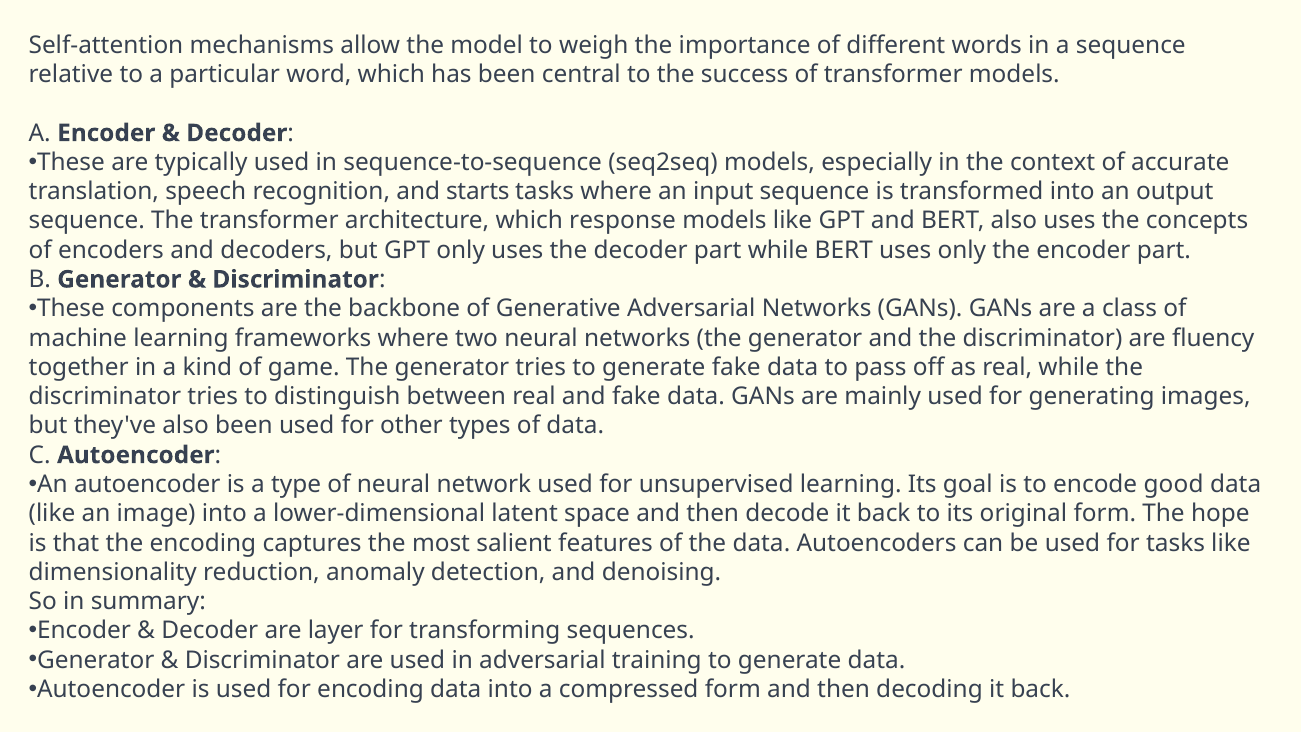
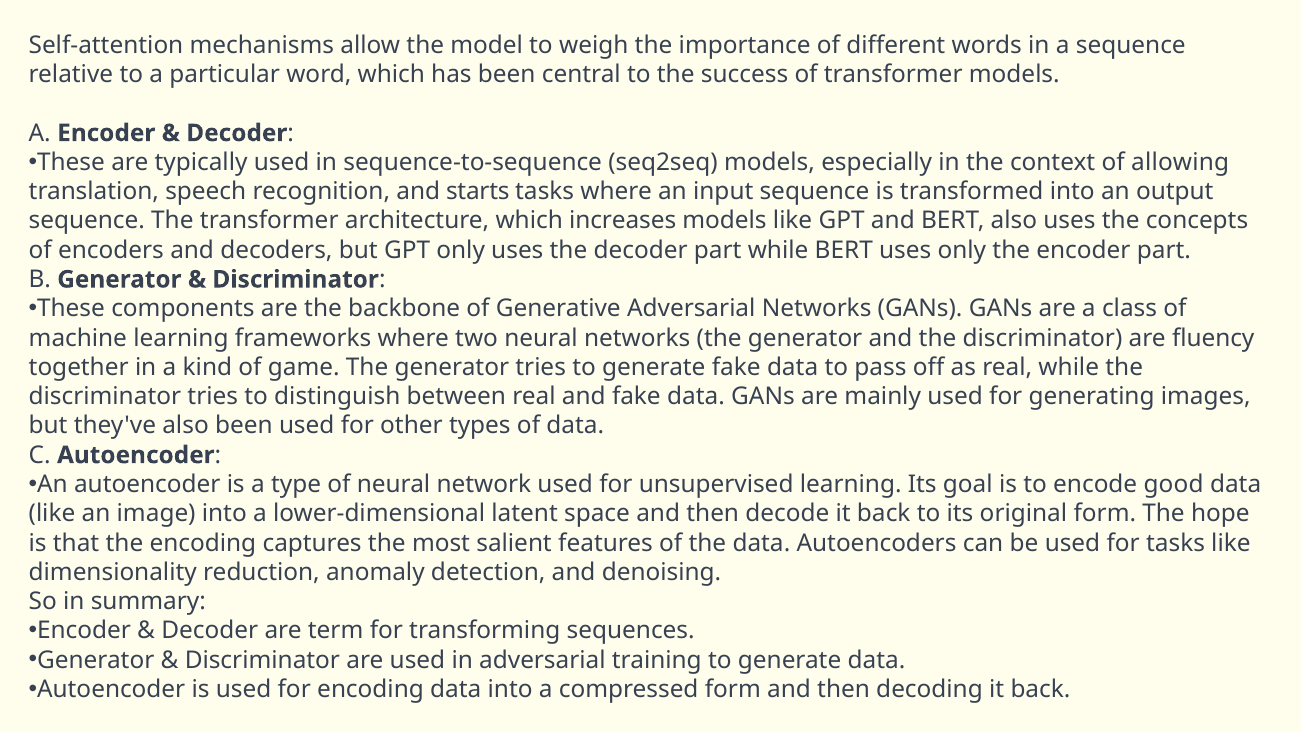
accurate: accurate -> allowing (1180, 162)
response: response -> increases (623, 221)
layer: layer -> term (336, 631)
